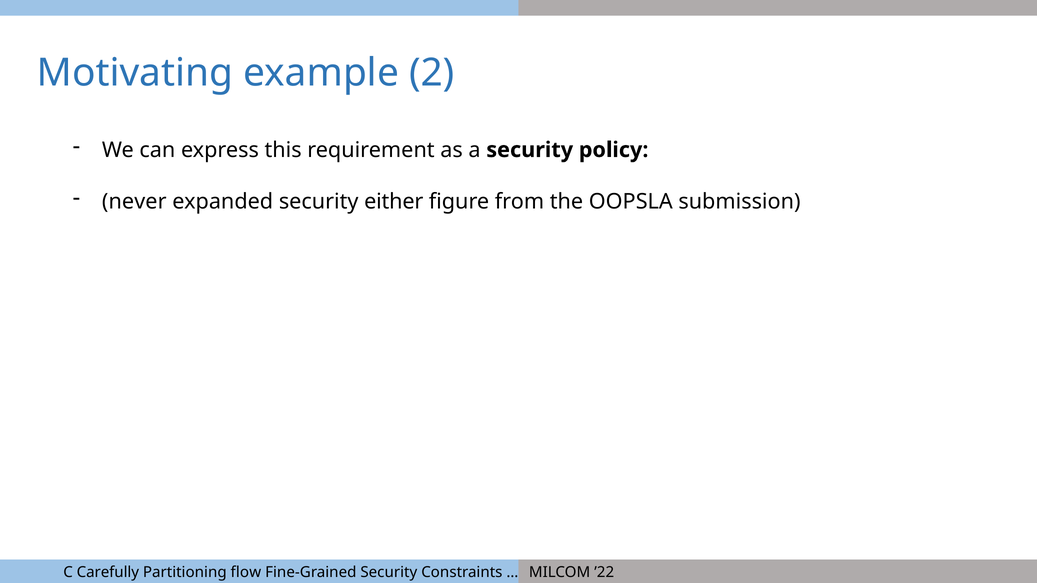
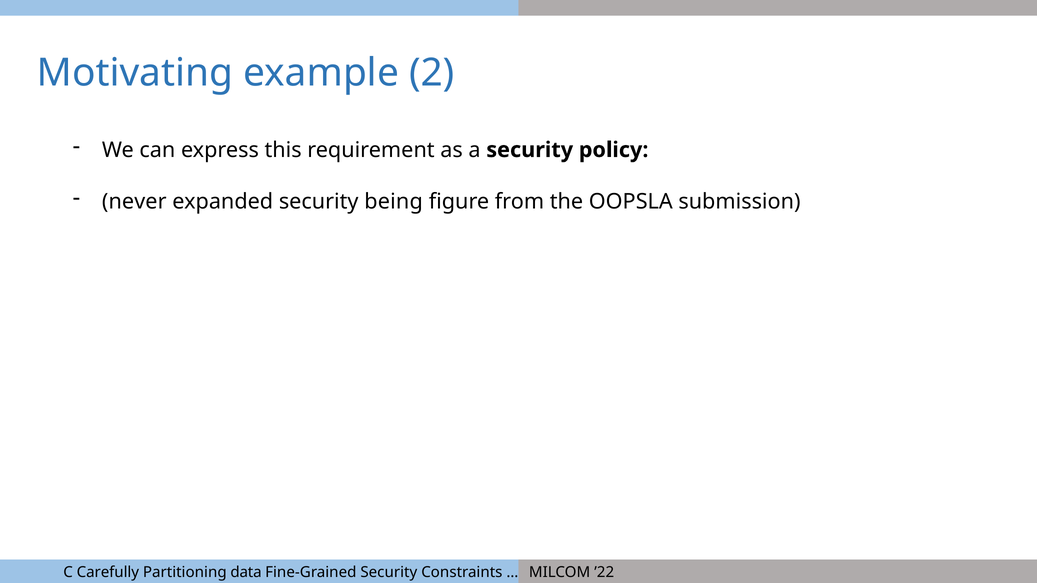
either: either -> being (394, 202)
flow: flow -> data (246, 572)
